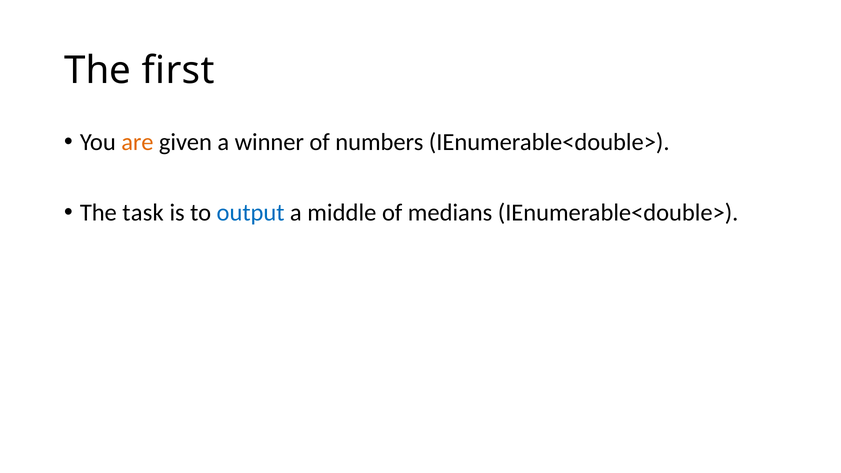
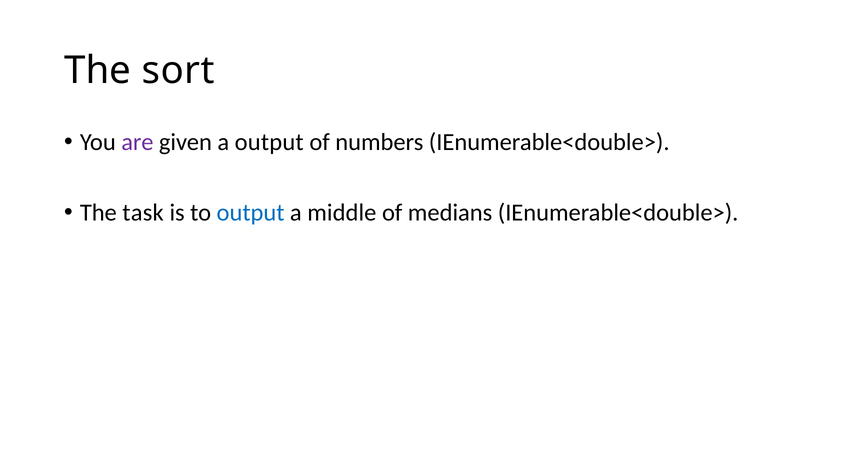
first: first -> sort (178, 71)
are colour: orange -> purple (137, 142)
a winner: winner -> output (269, 142)
